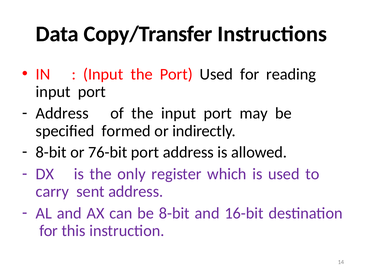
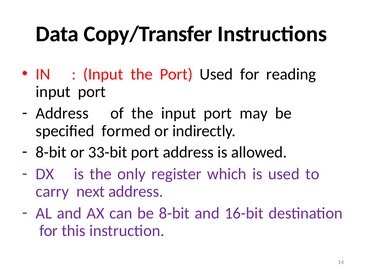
76-bit: 76-bit -> 33-bit (108, 152)
sent: sent -> next (91, 191)
